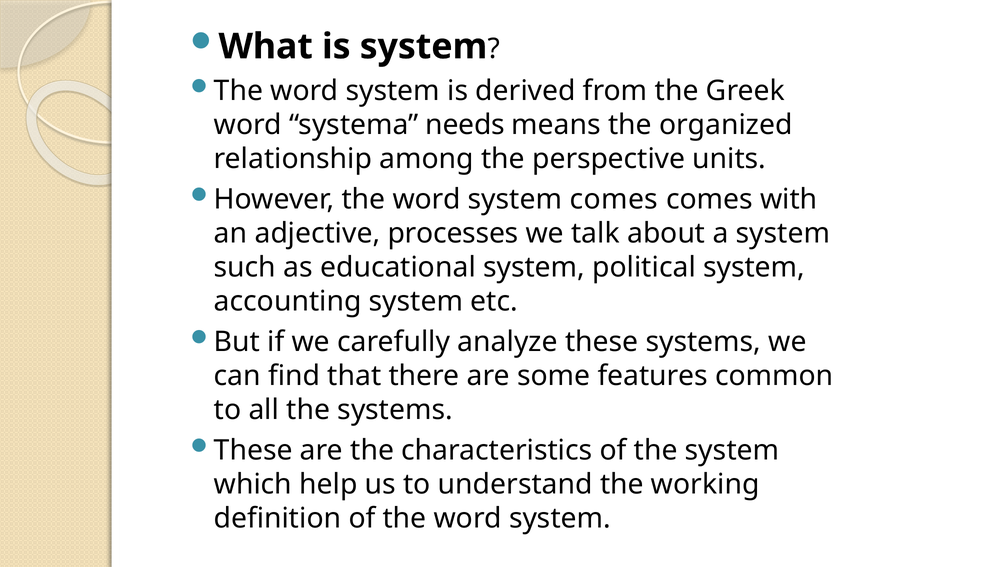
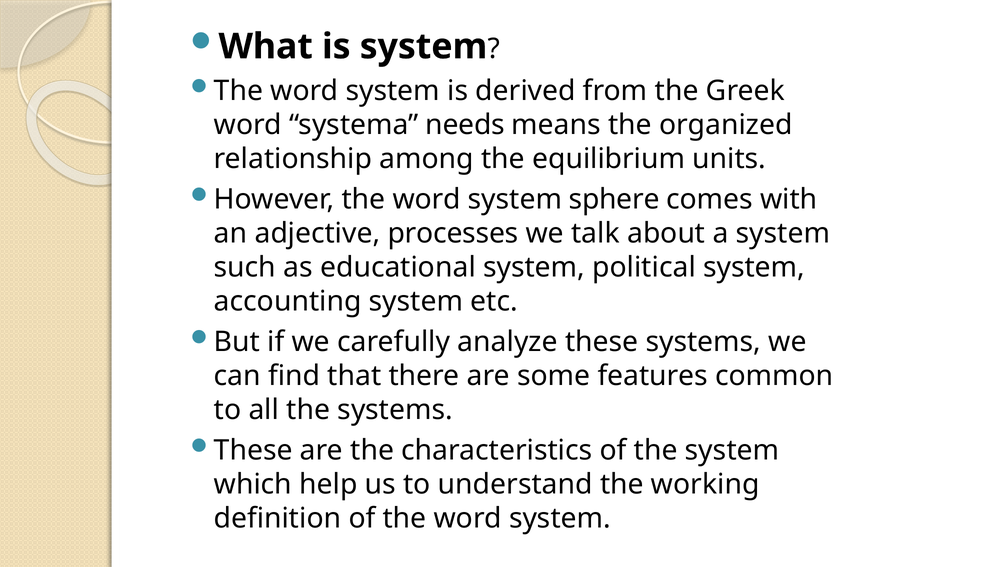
perspective: perspective -> equilibrium (609, 159)
system comes: comes -> sphere (614, 199)
